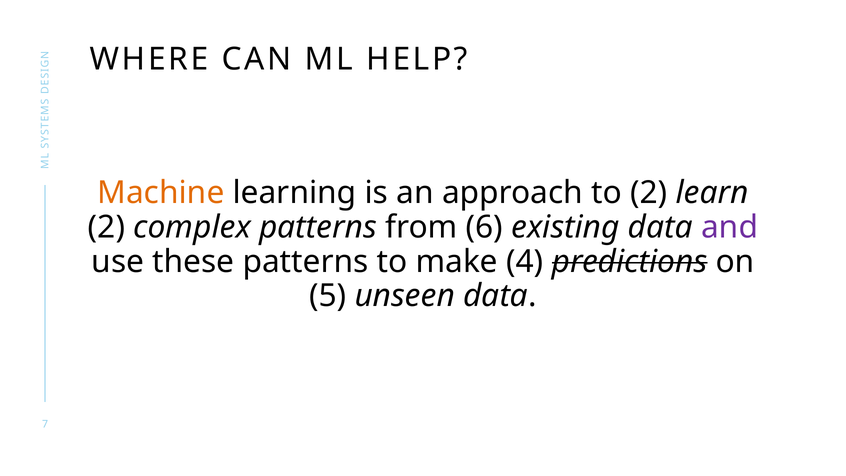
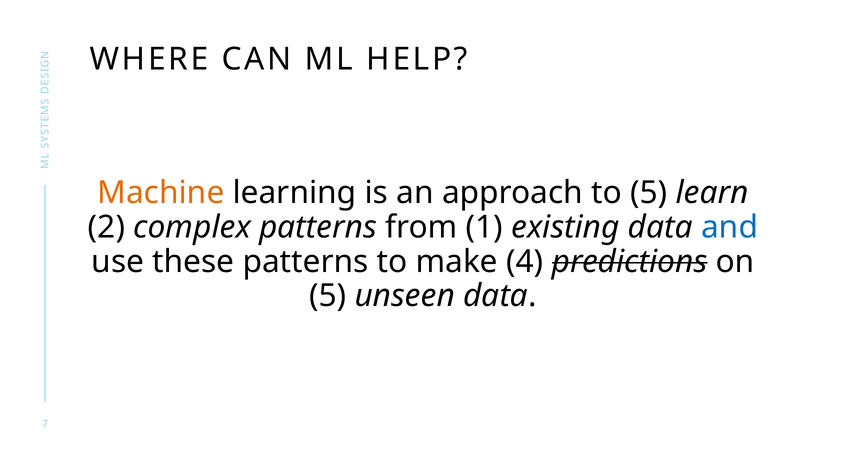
to 2: 2 -> 5 (649, 193)
6: 6 -> 1 (484, 227)
and colour: purple -> blue (730, 227)
